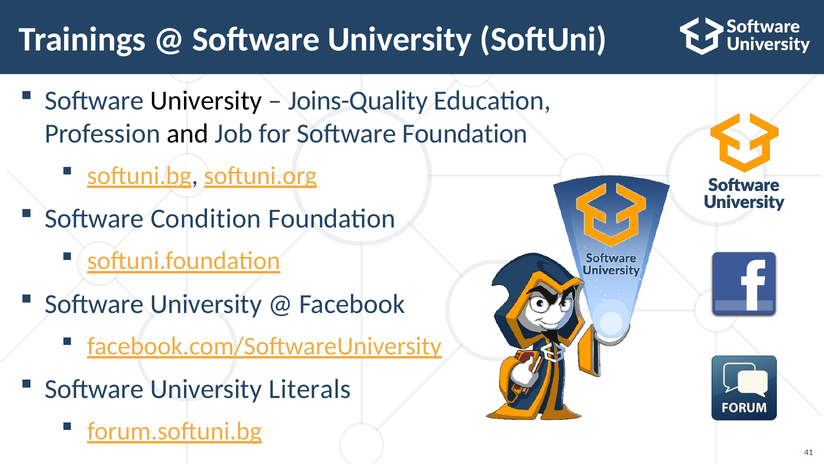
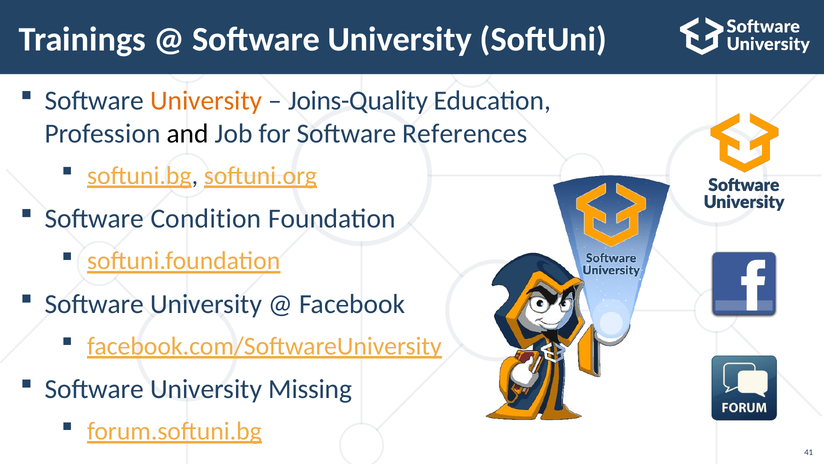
University colour: black -> orange (206, 101)
Software Foundation: Foundation -> References (465, 134)
Literals: Literals -> Missing (310, 389)
